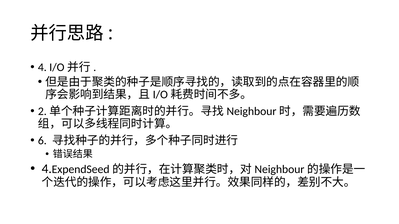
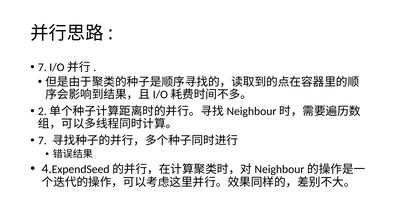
4: 4 -> 7 (42, 67)
6: 6 -> 7 (42, 141)
